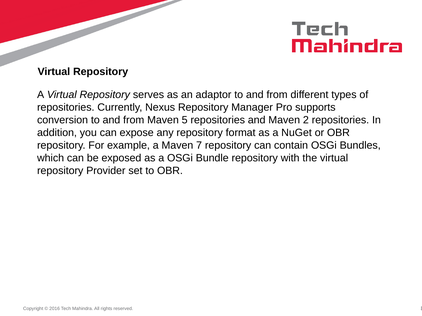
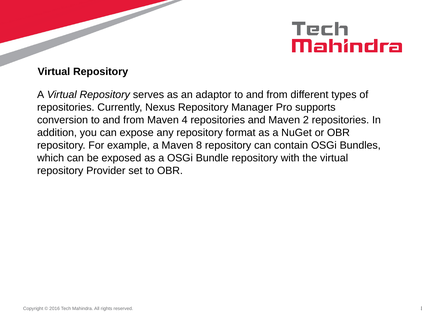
5: 5 -> 4 (185, 120)
Maven 7: 7 -> 8 (199, 146)
